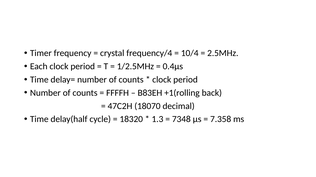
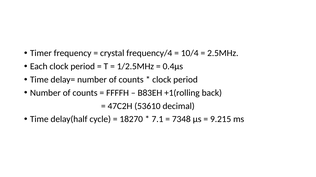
18070: 18070 -> 53610 (147, 106)
18320: 18320 -> 18270 (131, 120)
1.3: 1.3 -> 7.1 (157, 120)
7.358: 7.358 -> 9.215 (221, 120)
